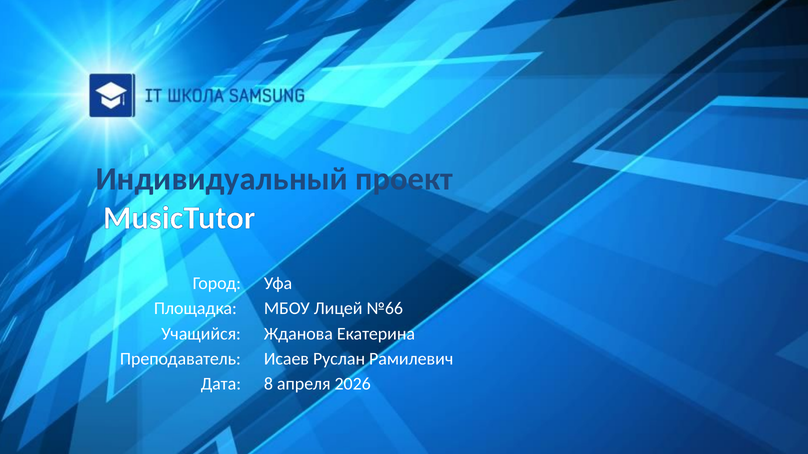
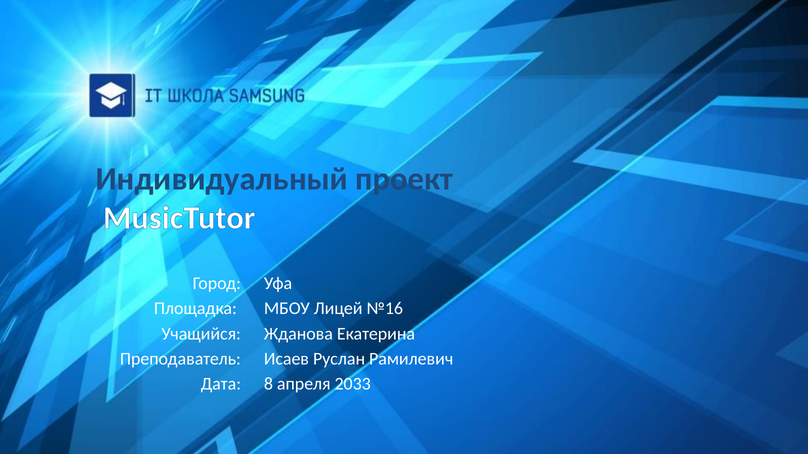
№66: №66 -> №16 (385, 309)
2026: 2026 -> 2033 (353, 384)
